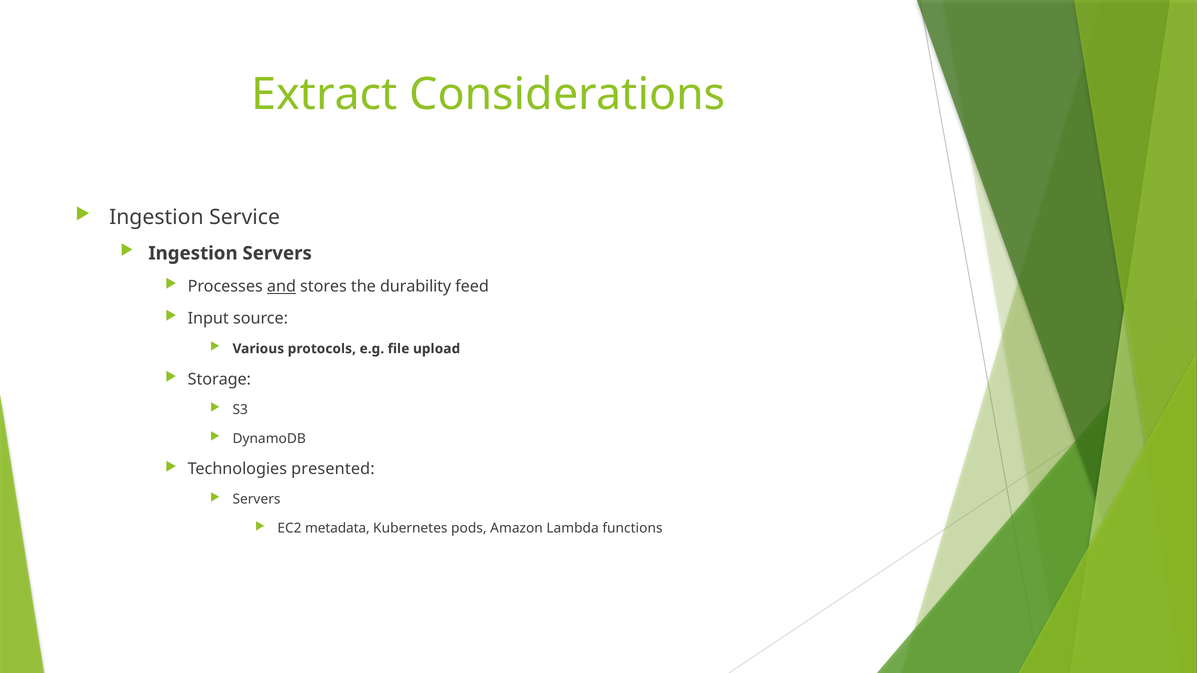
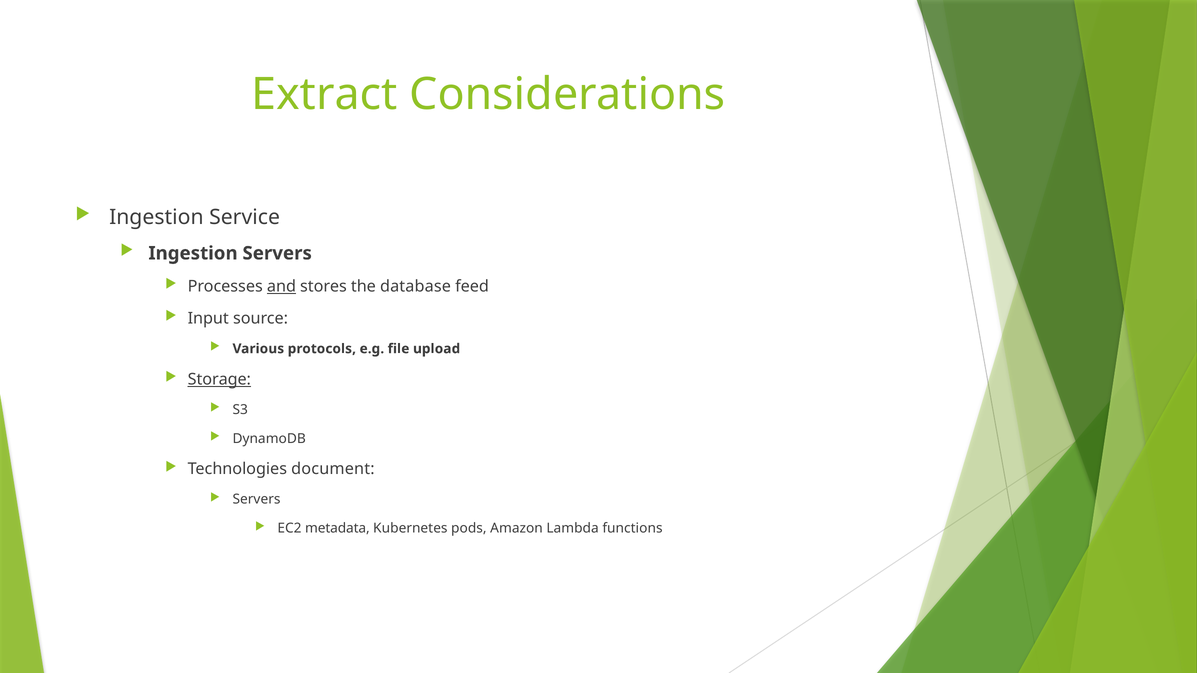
durability: durability -> database (415, 287)
Storage underline: none -> present (219, 380)
presented: presented -> document (333, 469)
